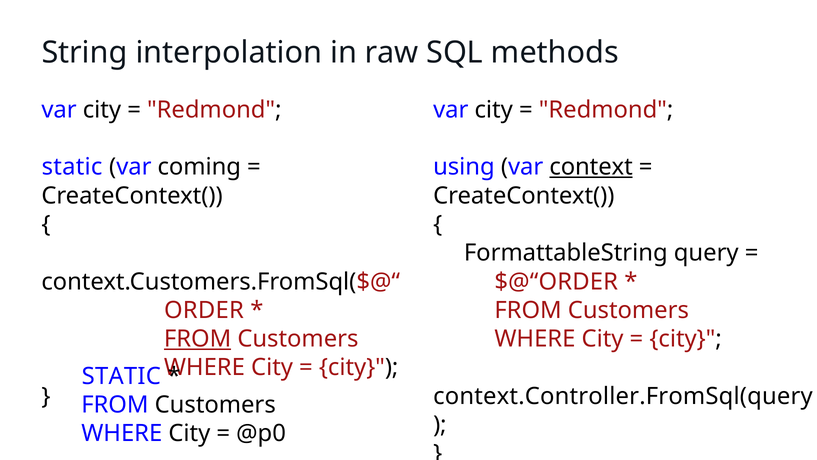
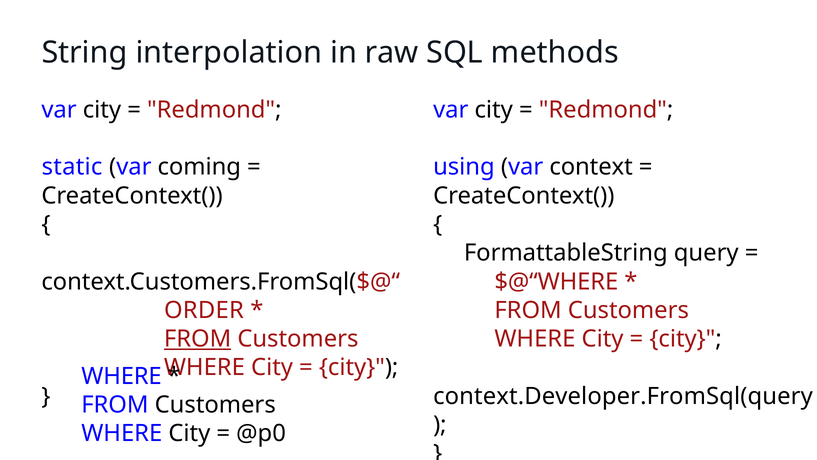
context underline: present -> none (591, 167)
$@“ORDER: $@“ORDER -> $@“WHERE (556, 281)
STATIC: STATIC -> WHERE (122, 376)
context.Controller.FromSql(query: context.Controller.FromSql(query -> context.Developer.FromSql(query (623, 396)
